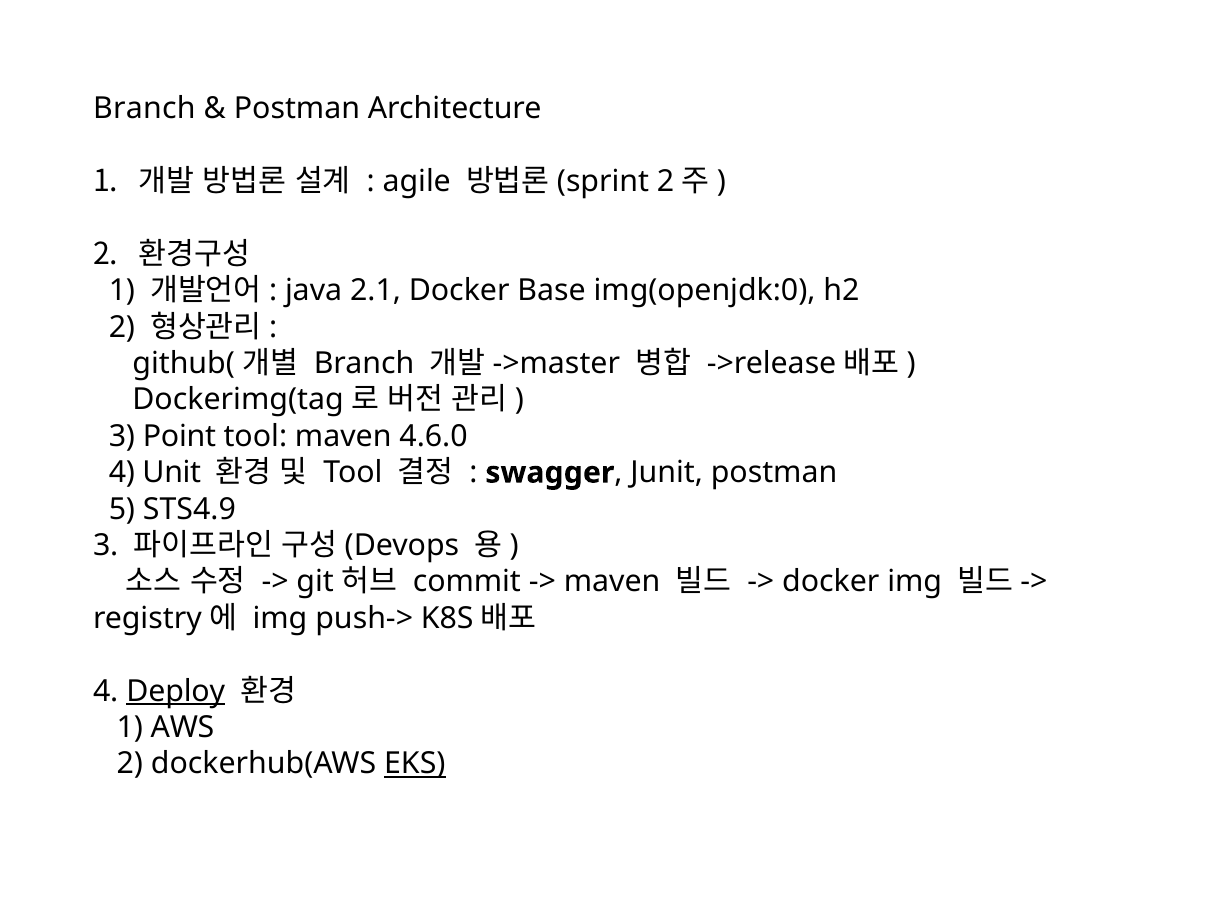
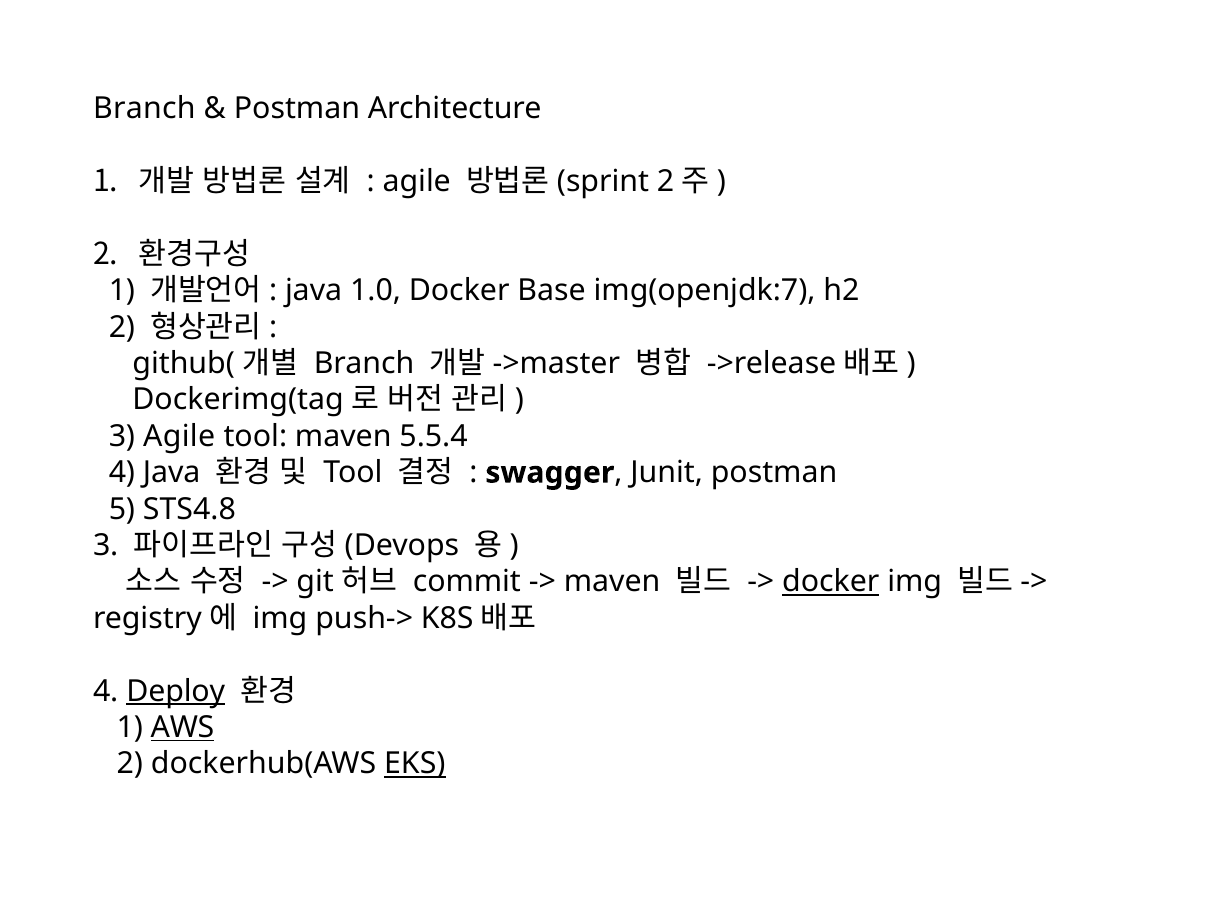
2.1: 2.1 -> 1.0 (376, 291)
img(openjdk:0: img(openjdk:0 -> img(openjdk:7 (705, 291)
3 Point: Point -> Agile (179, 436)
4.6.0: 4.6.0 -> 5.5.4 (434, 436)
4 Unit: Unit -> Java (172, 472)
STS4.9: STS4.9 -> STS4.8 (189, 509)
docker underline: none -> present (831, 582)
AWS underline: none -> present (183, 727)
